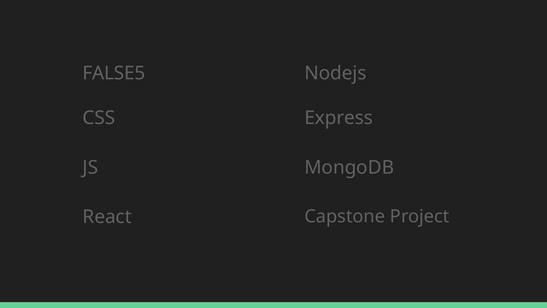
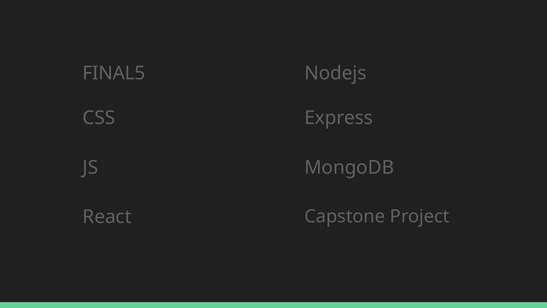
FALSE5: FALSE5 -> FINAL5 (114, 73)
